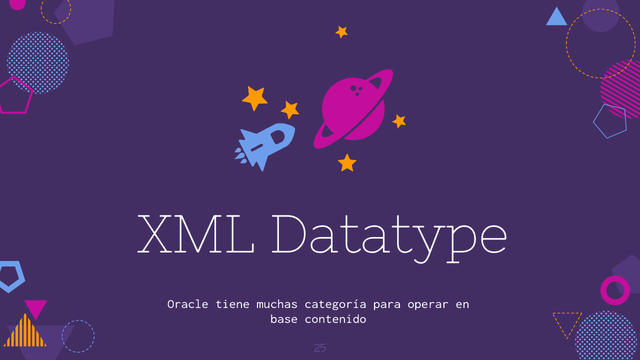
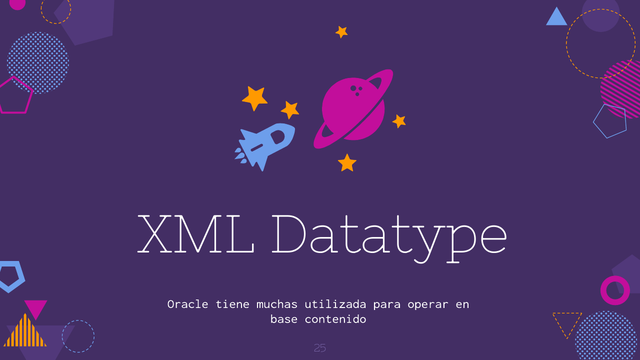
categoría: categoría -> utilizada (335, 304)
